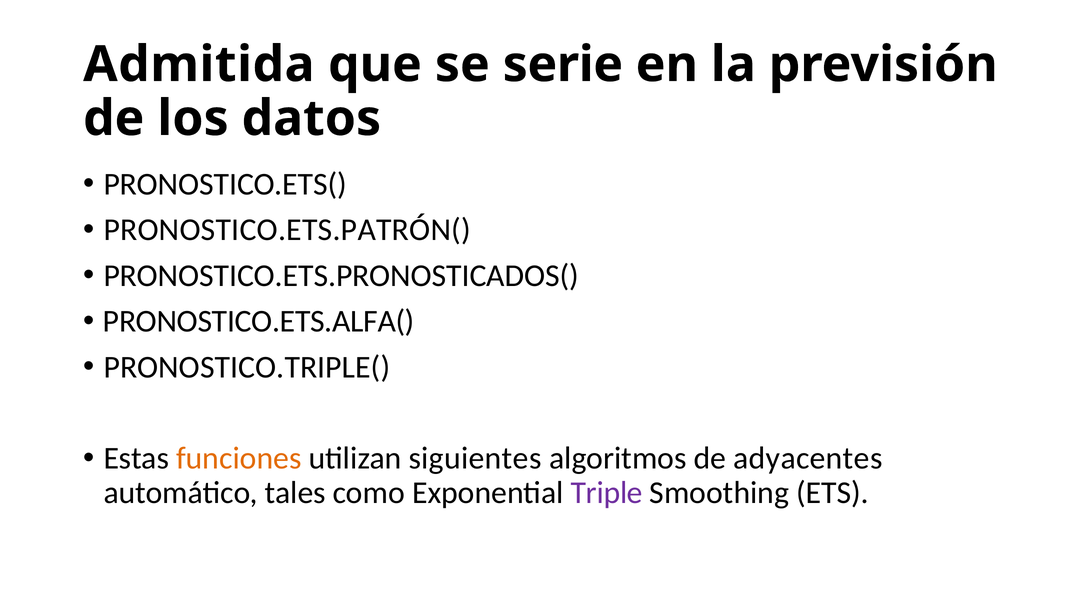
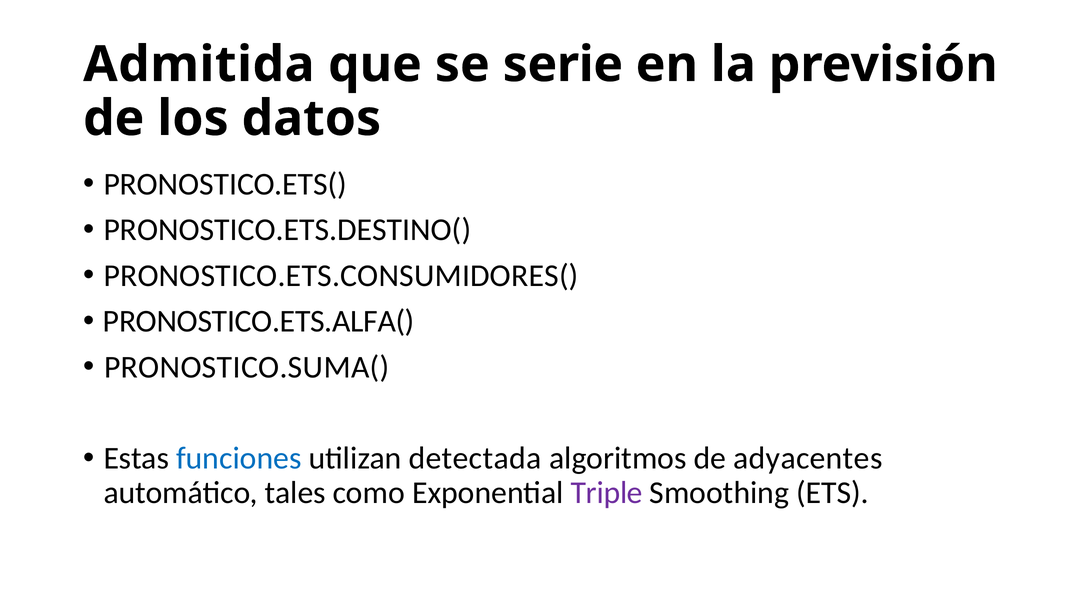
PRONOSTICO.ETS.PATRÓN(: PRONOSTICO.ETS.PATRÓN( -> PRONOSTICO.ETS.DESTINO( (287, 230)
PRONOSTICO.ETS.PRONOSTICADOS(: PRONOSTICO.ETS.PRONOSTICADOS( -> PRONOSTICO.ETS.CONSUMIDORES( (341, 276)
PRONOSTICO.TRIPLE(: PRONOSTICO.TRIPLE( -> PRONOSTICO.SUMA( (247, 367)
funciones colour: orange -> blue (239, 459)
siguientes: siguientes -> detectada (475, 459)
